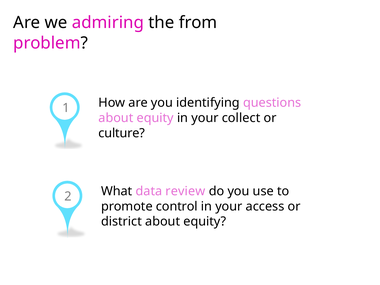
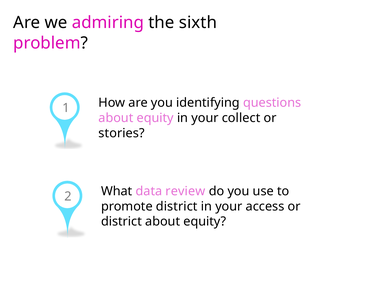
from: from -> sixth (198, 23)
culture: culture -> stories (122, 133)
promote control: control -> district (177, 206)
